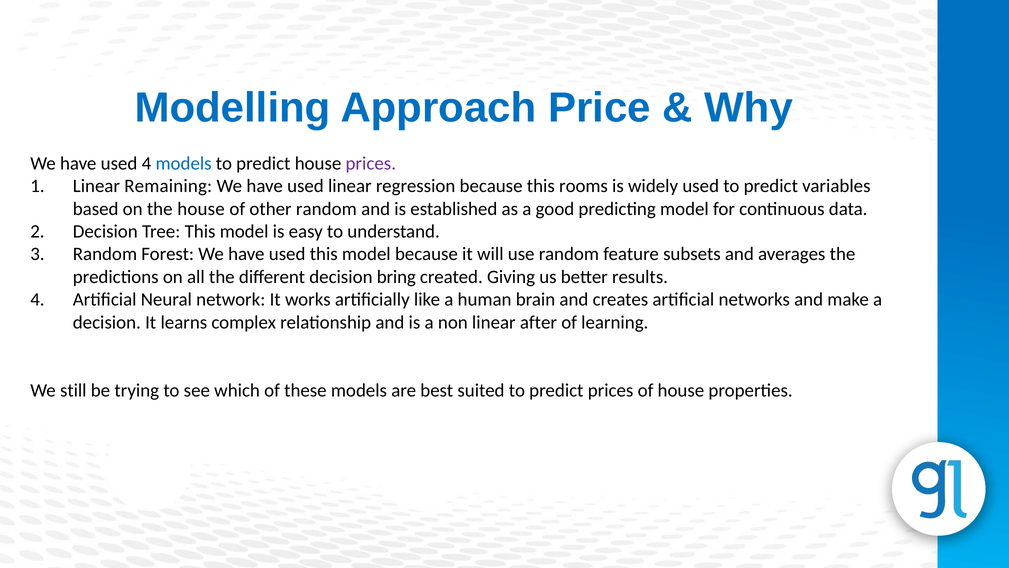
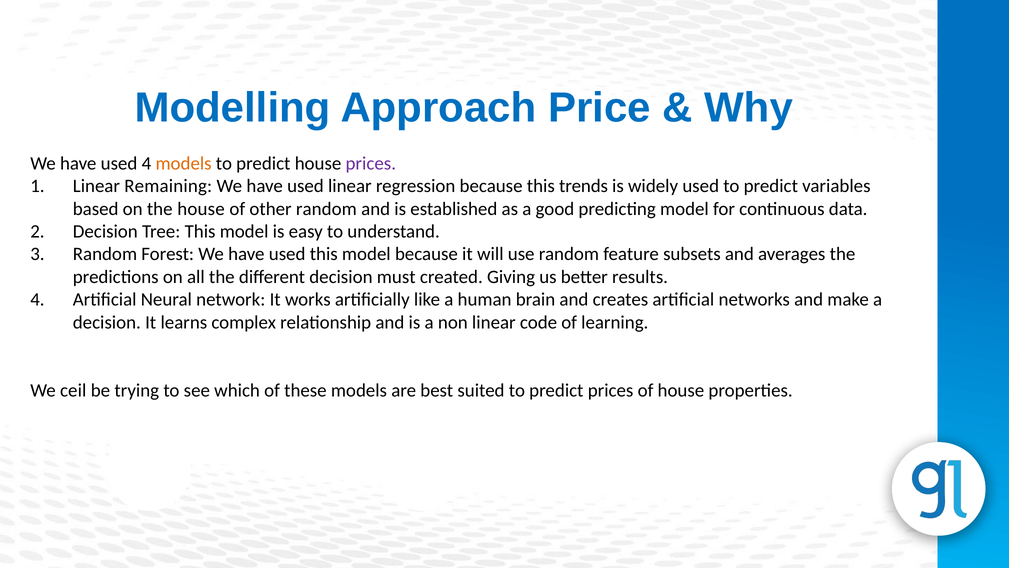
models colour: blue -> orange (184, 163)
rooms: rooms -> trends (584, 186)
bring: bring -> must (396, 277)
after: after -> code (538, 322)
still: still -> ceil (73, 390)
